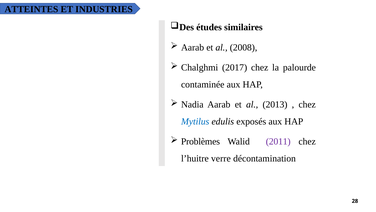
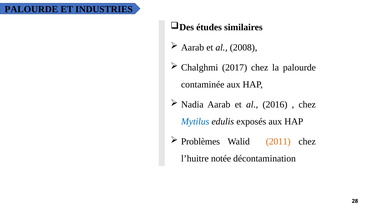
ATTEINTES: ATTEINTES -> PALOURDE (31, 9)
2013: 2013 -> 2016 (275, 104)
2011 colour: purple -> orange (278, 141)
verre: verre -> notée (221, 158)
